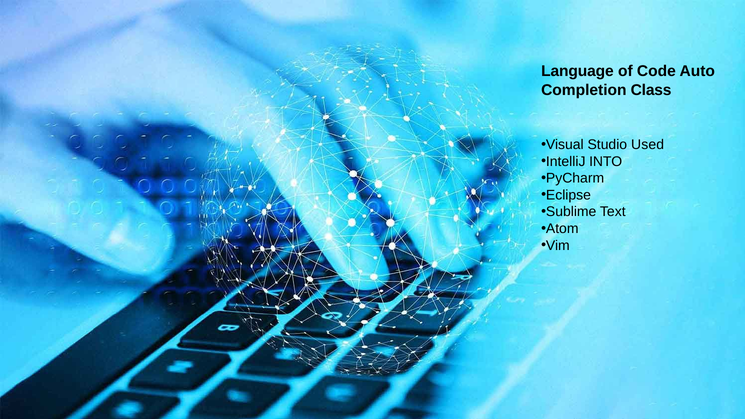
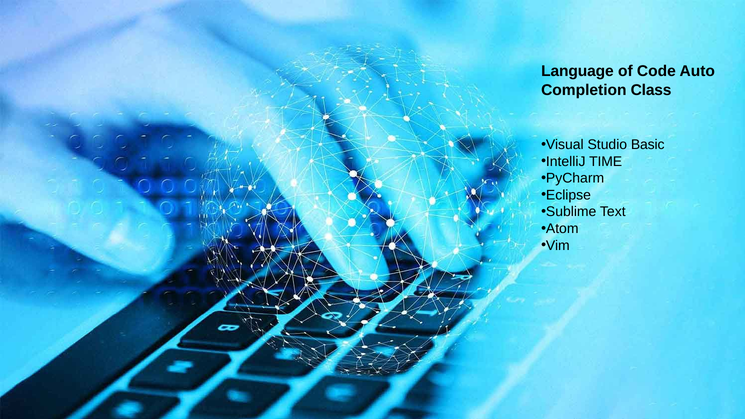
Used: Used -> Basic (648, 145)
INTO: INTO -> TIME (606, 162)
